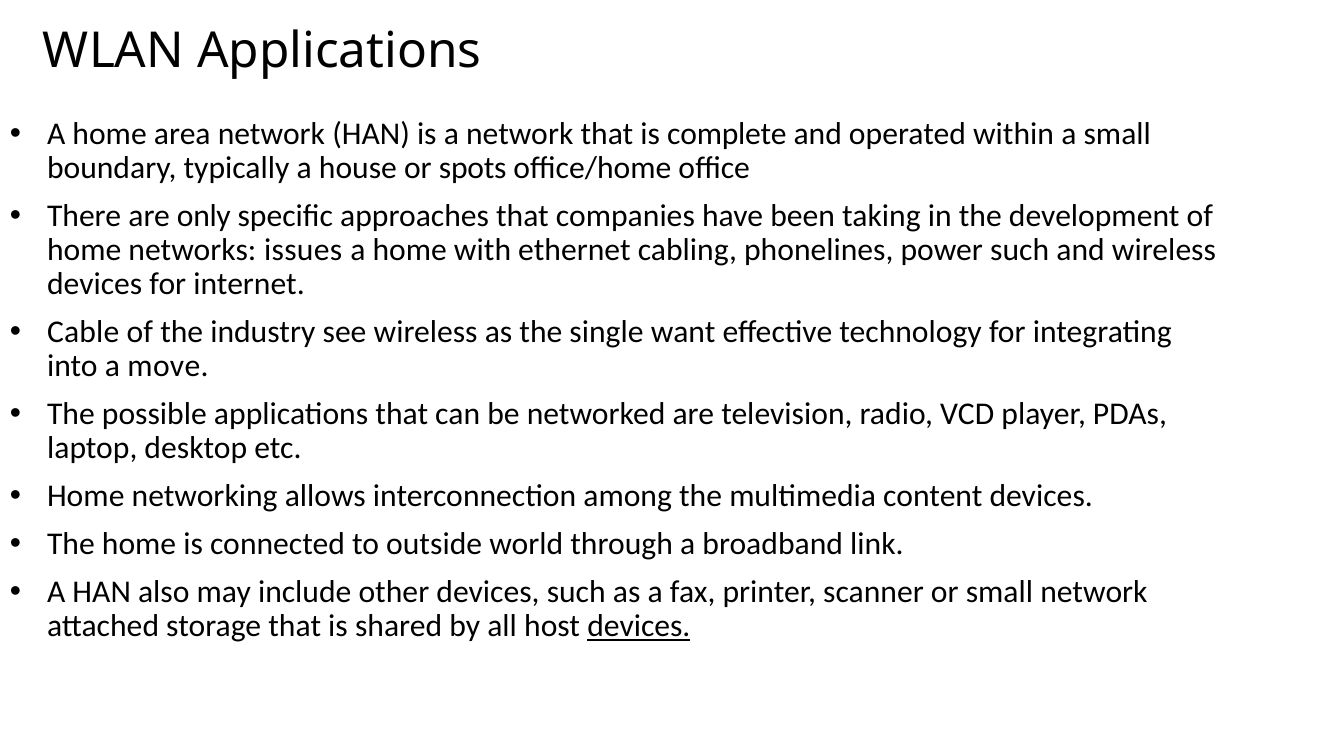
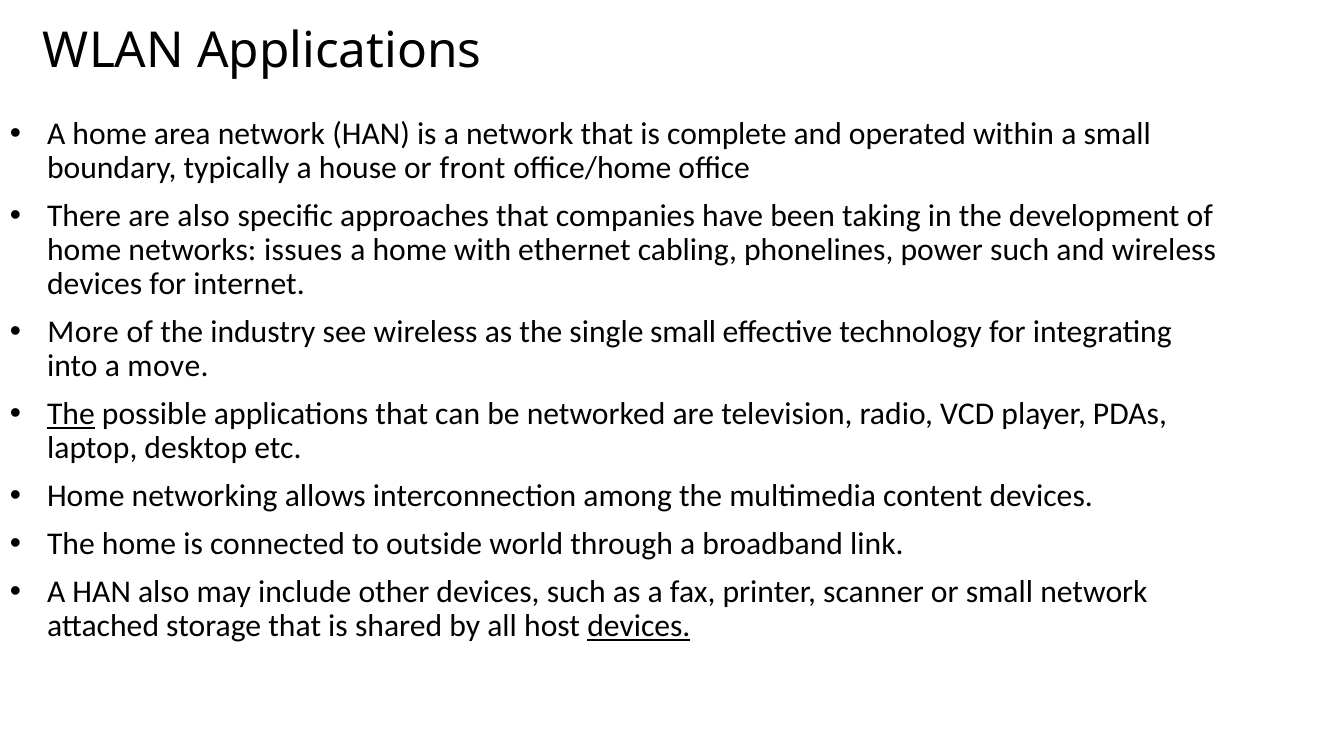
spots: spots -> front (472, 168)
are only: only -> also (204, 216)
Cable: Cable -> More (83, 332)
single want: want -> small (683, 332)
The underline: none -> present (71, 414)
